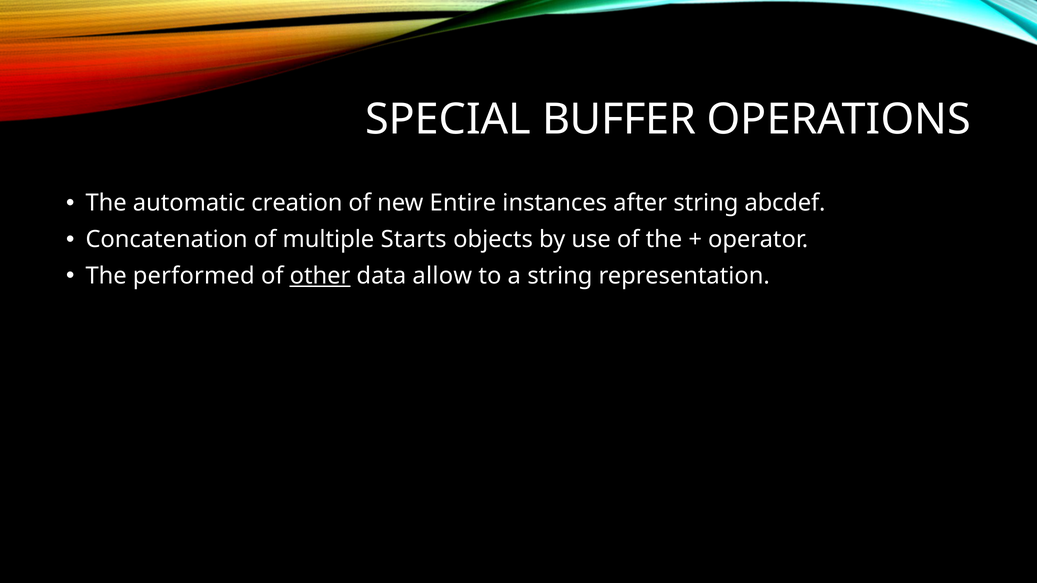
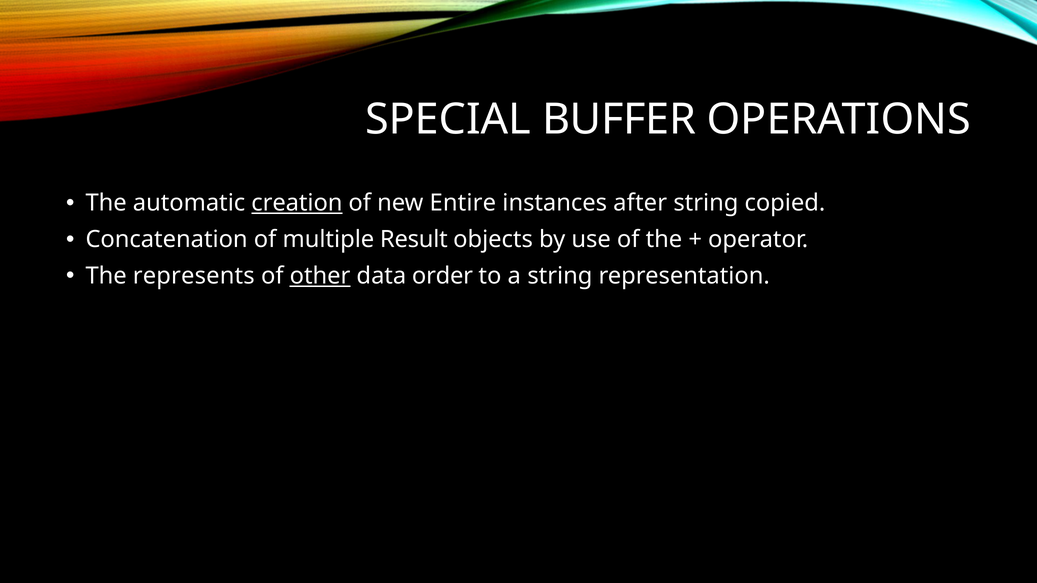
creation underline: none -> present (297, 203)
abcdef: abcdef -> copied (785, 203)
Starts: Starts -> Result (414, 240)
performed: performed -> represents (194, 276)
allow: allow -> order (443, 276)
